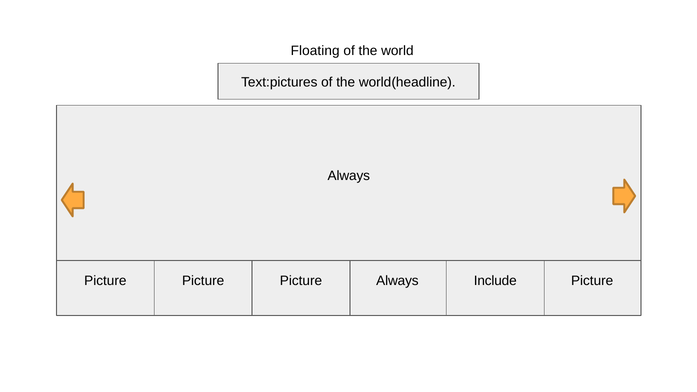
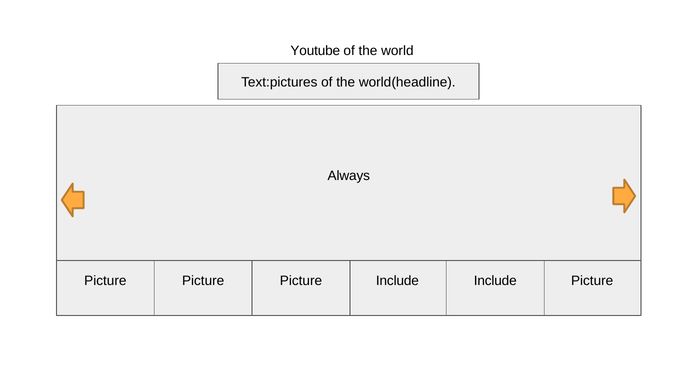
Floating: Floating -> Youtube (315, 51)
Always: Always -> Include (397, 281)
